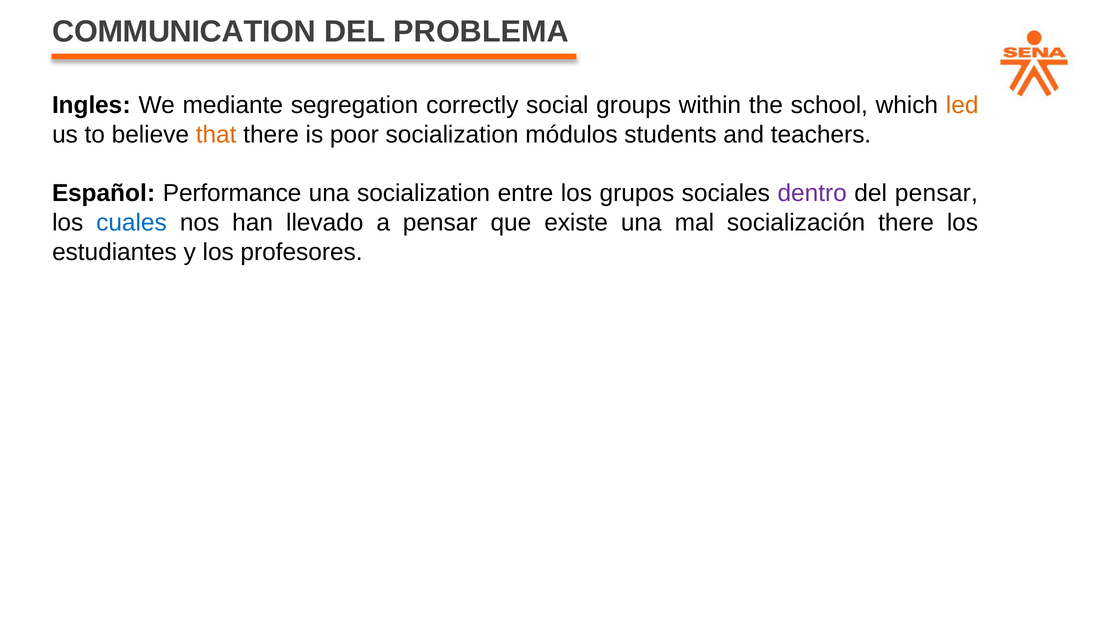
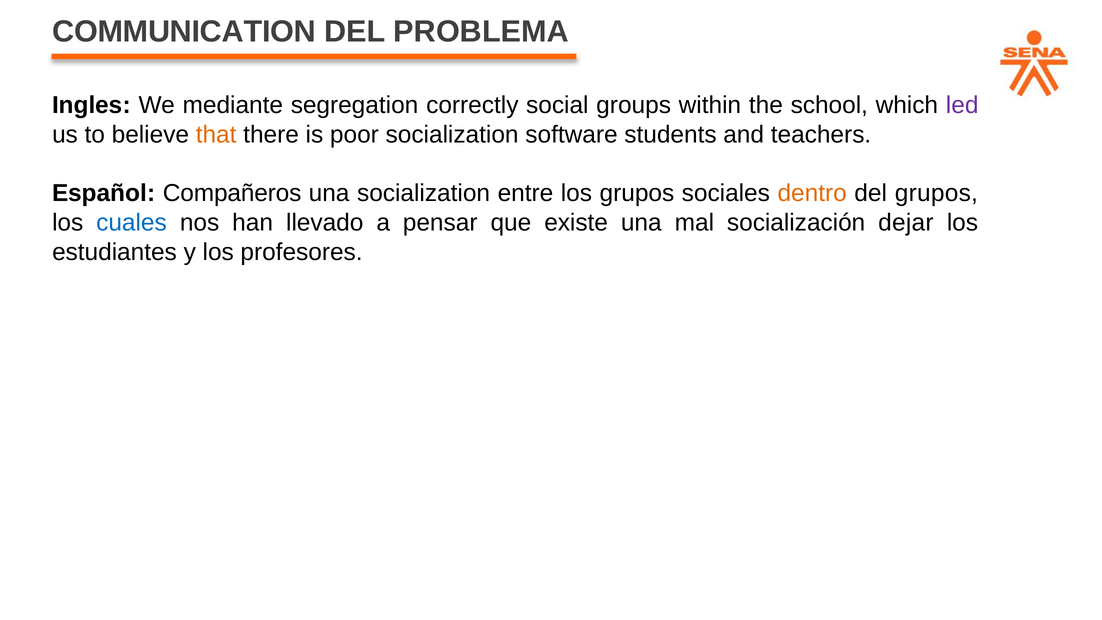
led colour: orange -> purple (962, 105)
módulos: módulos -> software (572, 134)
Performance: Performance -> Compañeros (232, 193)
dentro colour: purple -> orange (812, 193)
del pensar: pensar -> grupos (936, 193)
socialización there: there -> dejar (906, 223)
